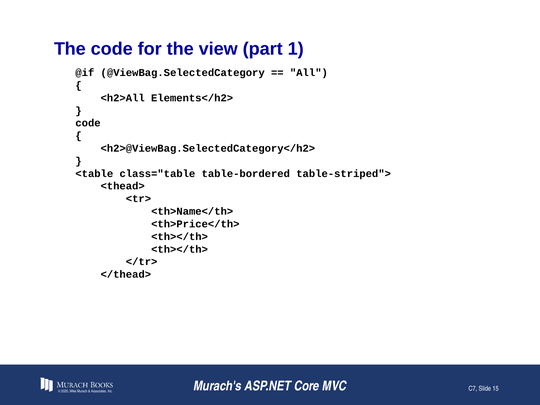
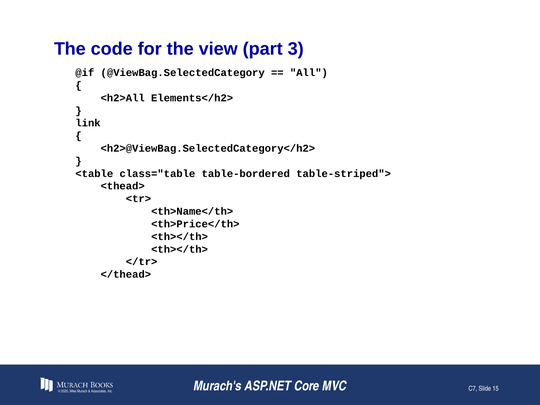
1: 1 -> 3 (296, 49)
code: code -> link (88, 123)
